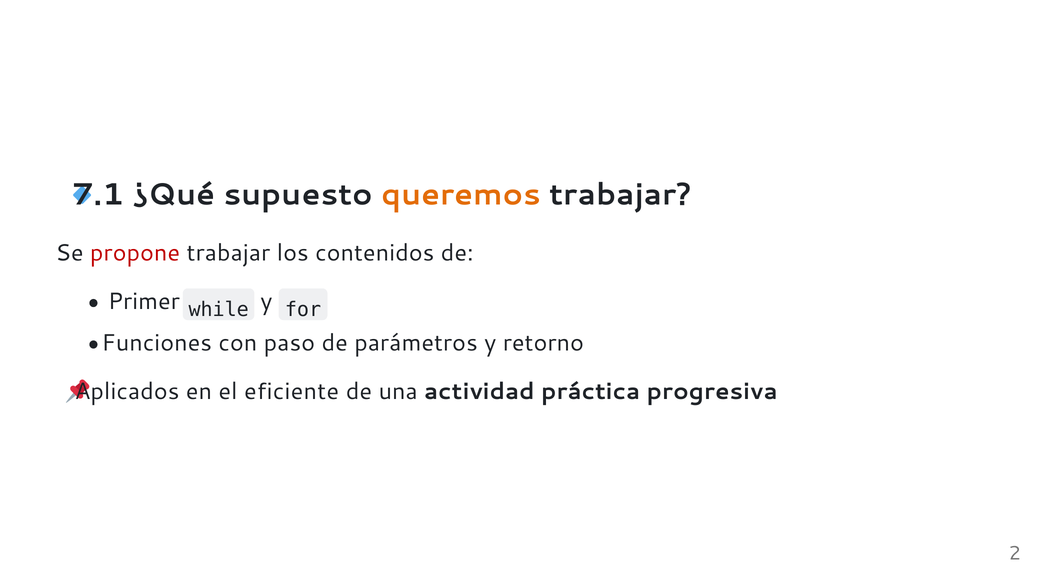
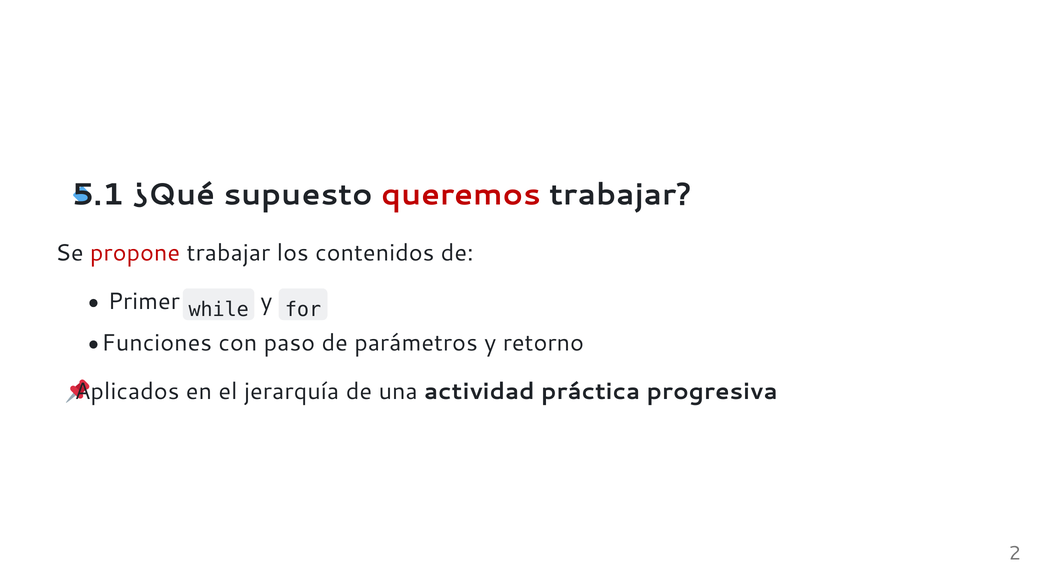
7.1: 7.1 -> 5.1 (98, 195)
queremos colour: orange -> red (461, 195)
eficiente: eficiente -> jerarquía (292, 392)
